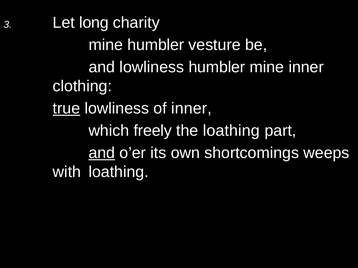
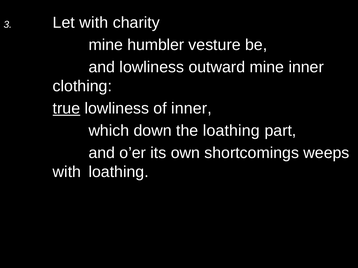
Let long: long -> with (94, 23)
lowliness humbler: humbler -> outward (217, 67)
freely: freely -> down (153, 131)
and underline: present -> none (102, 153)
